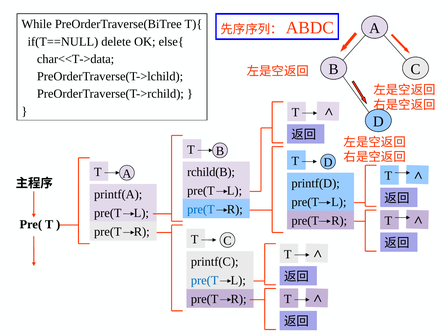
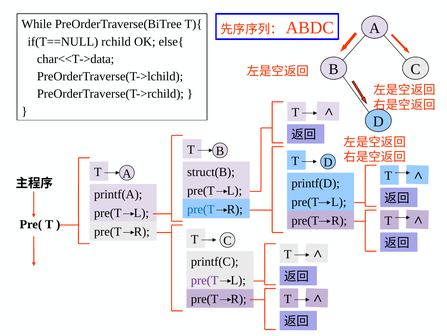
delete: delete -> rchild (116, 41)
rchild(B: rchild(B -> struct(B (211, 172)
pre(T colour: blue -> purple (205, 280)
